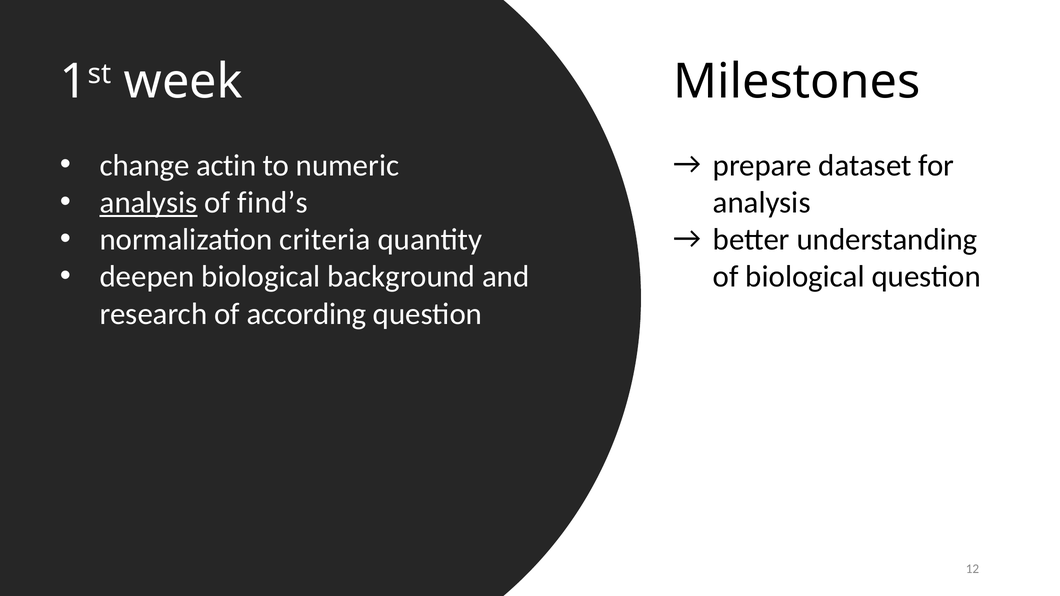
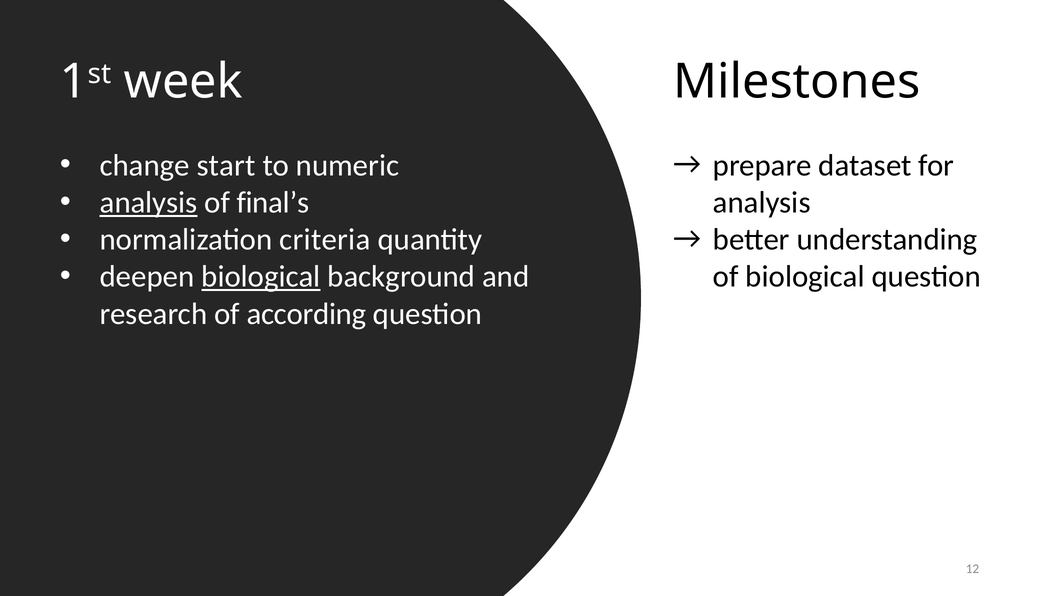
actin: actin -> start (226, 166)
find’s: find’s -> final’s (273, 203)
biological underline: none -> present (261, 277)
